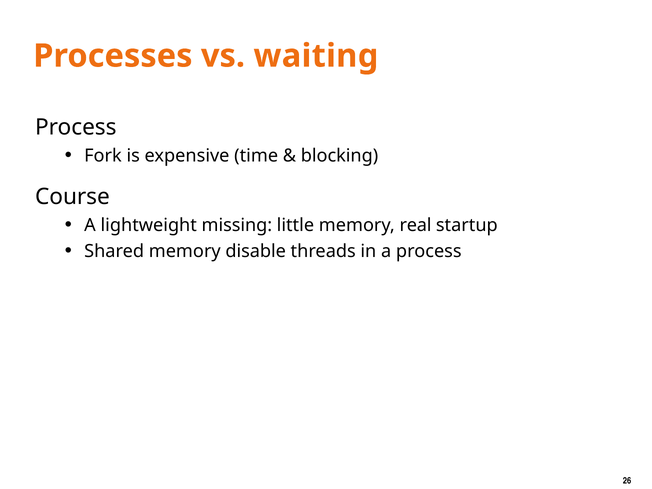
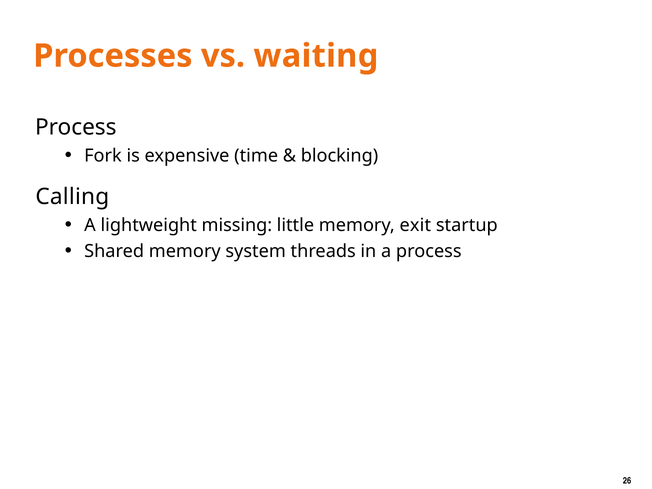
Course: Course -> Calling (72, 197)
real: real -> exit (415, 225)
disable: disable -> system (256, 251)
